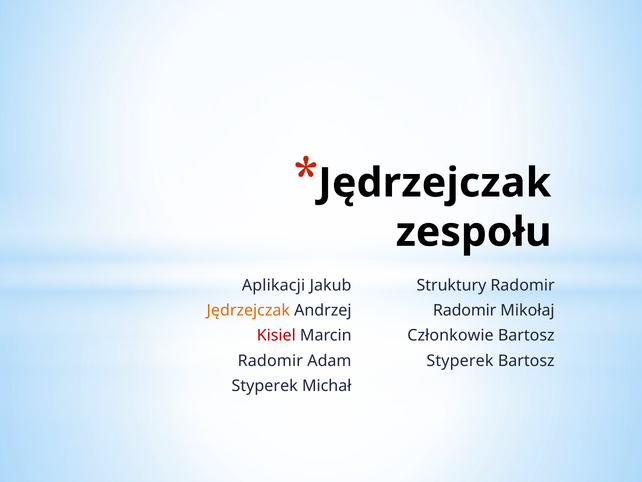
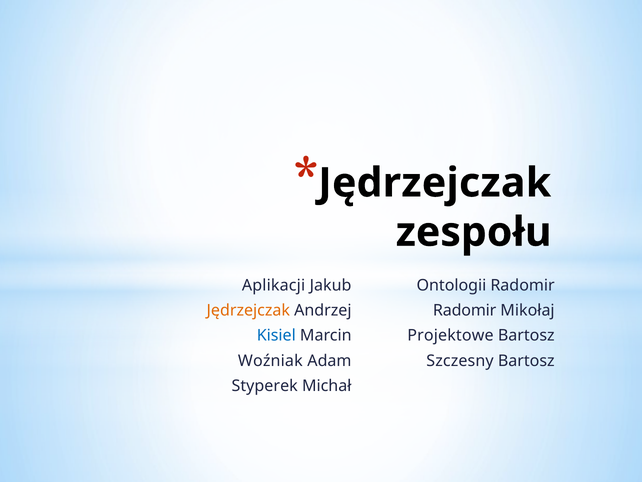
Struktury: Struktury -> Ontologii (451, 285)
Kisiel colour: red -> blue (276, 335)
Członkowie: Członkowie -> Projektowe (450, 335)
Radomir: Radomir -> Woźniak (270, 360)
Styperek: Styperek -> Szczesny (460, 360)
